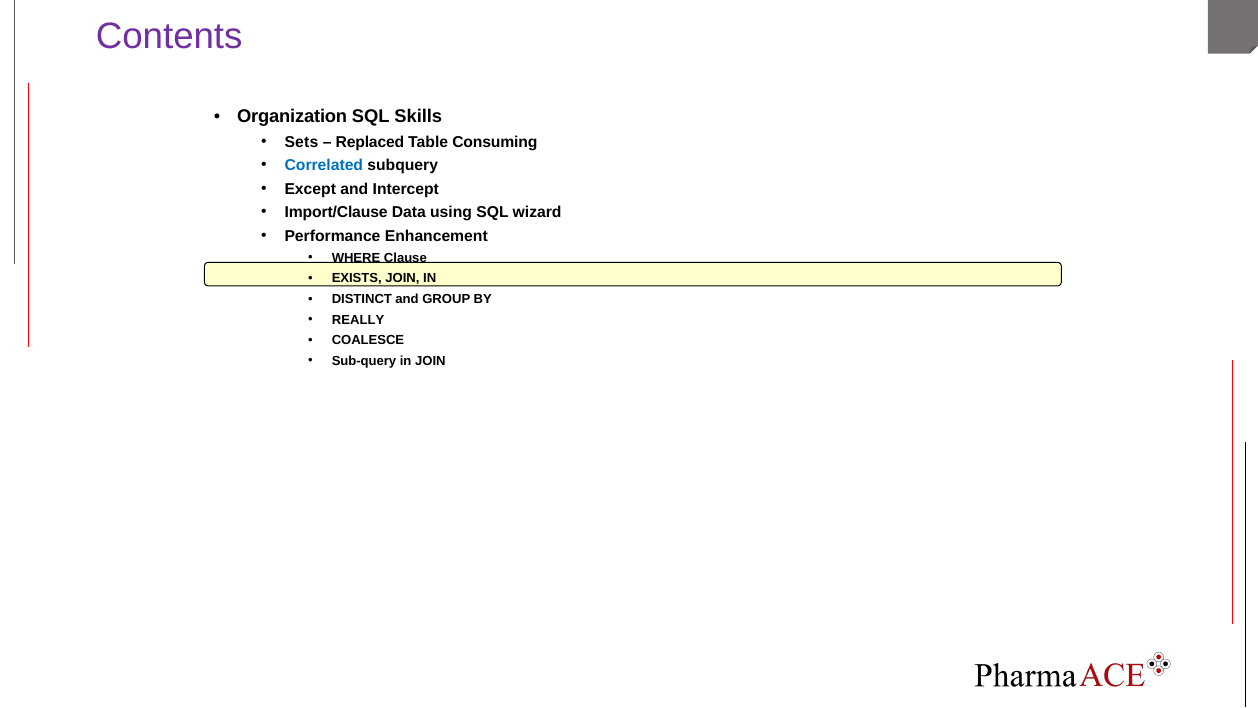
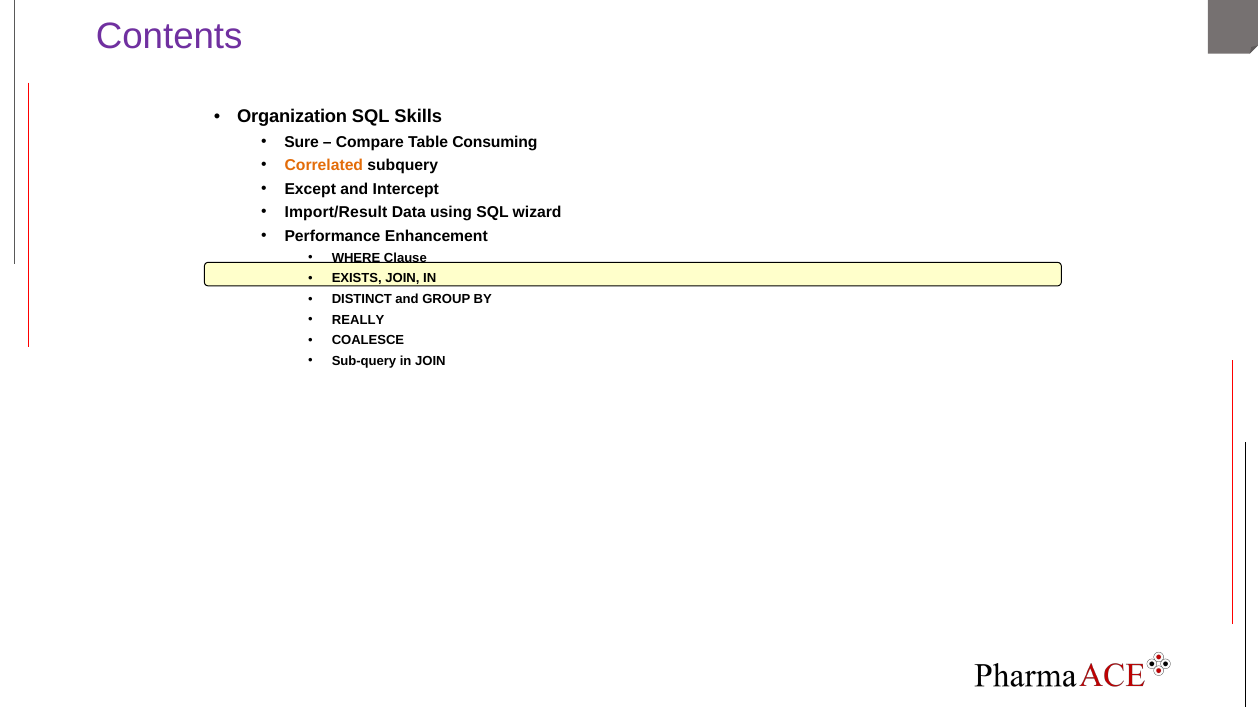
Sets: Sets -> Sure (302, 142)
Replaced: Replaced -> Compare (370, 142)
Correlated colour: blue -> orange (324, 165)
Import/Clause: Import/Clause -> Import/Result (336, 212)
